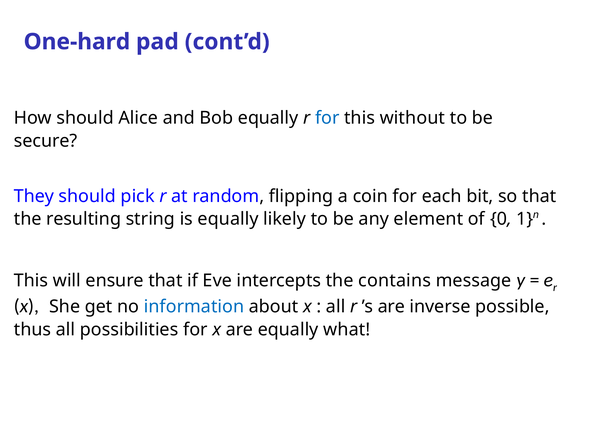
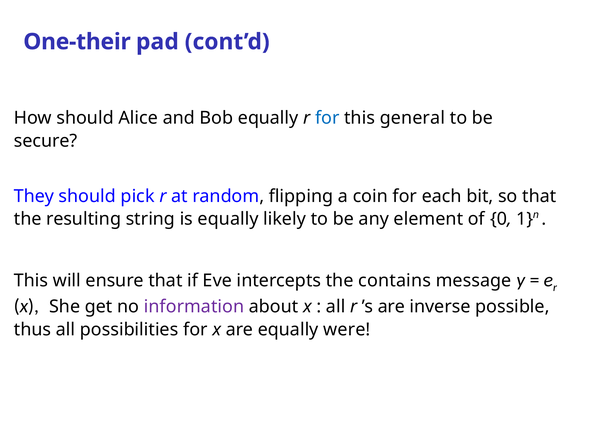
One-hard: One-hard -> One-their (77, 42)
without: without -> general (412, 118)
information colour: blue -> purple (194, 307)
what: what -> were (347, 330)
